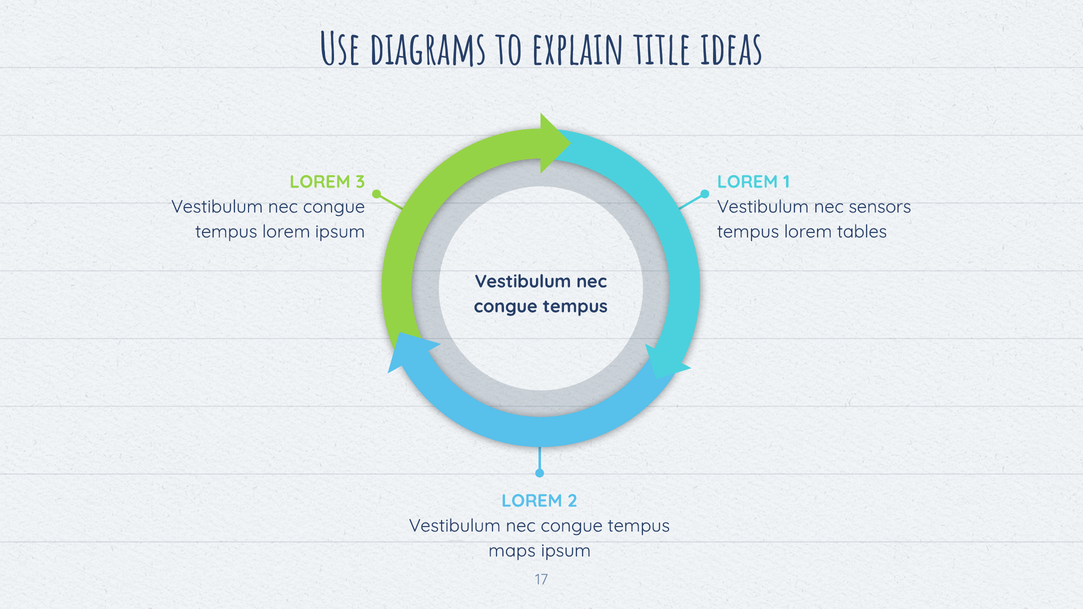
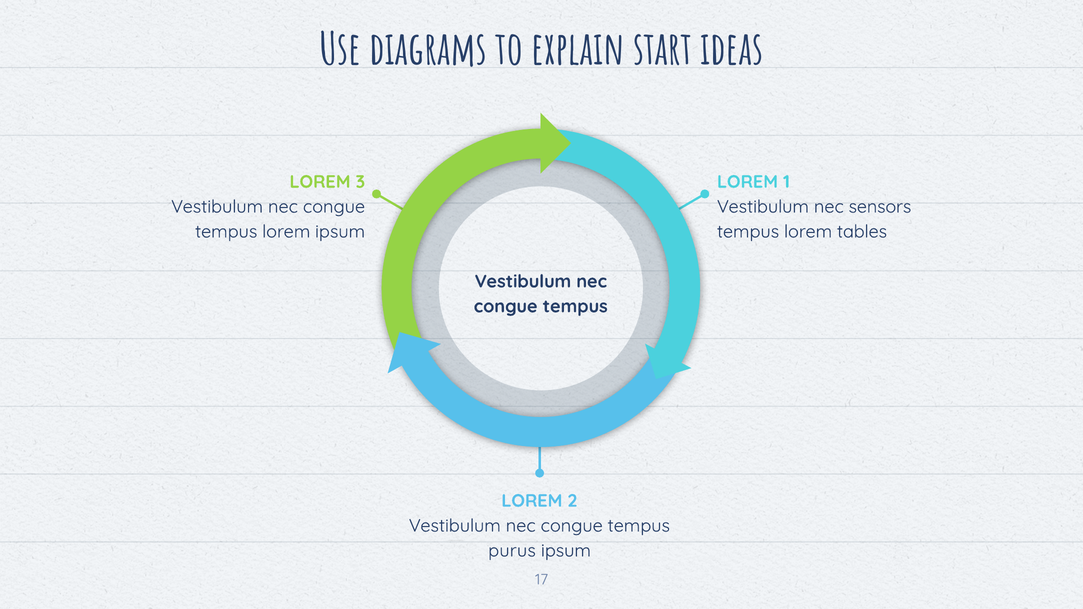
title: title -> start (663, 50)
maps: maps -> purus (512, 551)
